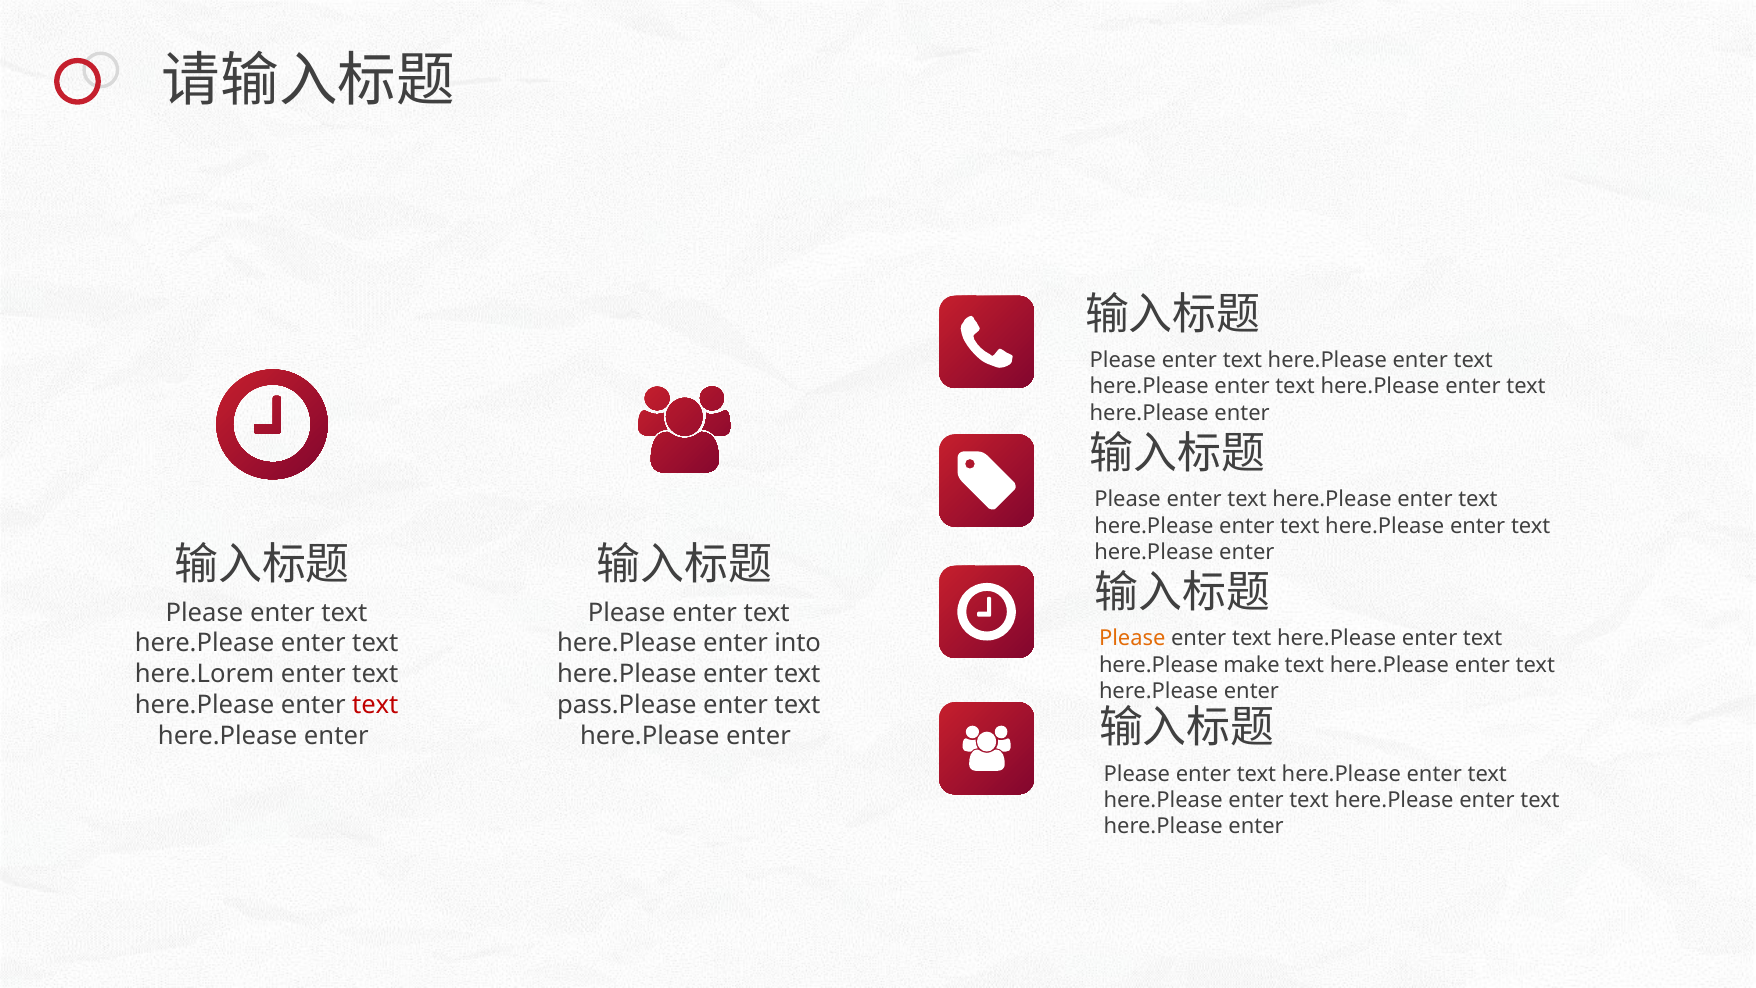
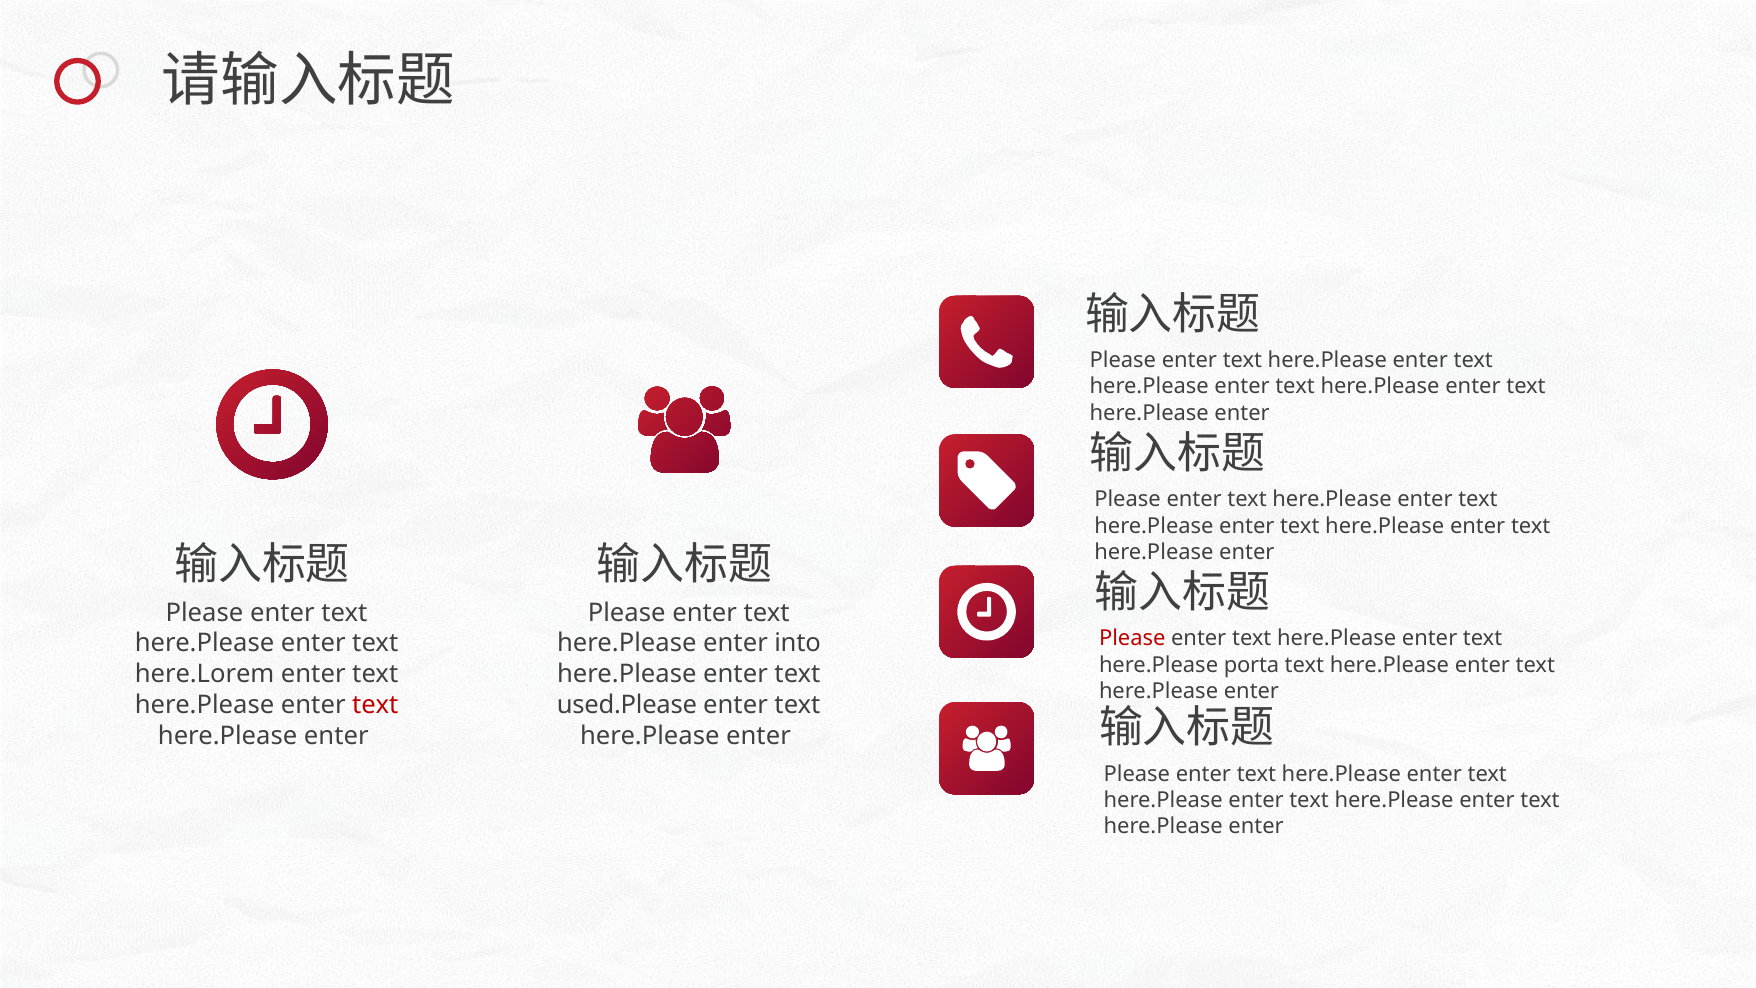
Please colour: orange -> red (1132, 639)
make: make -> porta (1251, 665)
pass.Please: pass.Please -> used.Please (627, 705)
